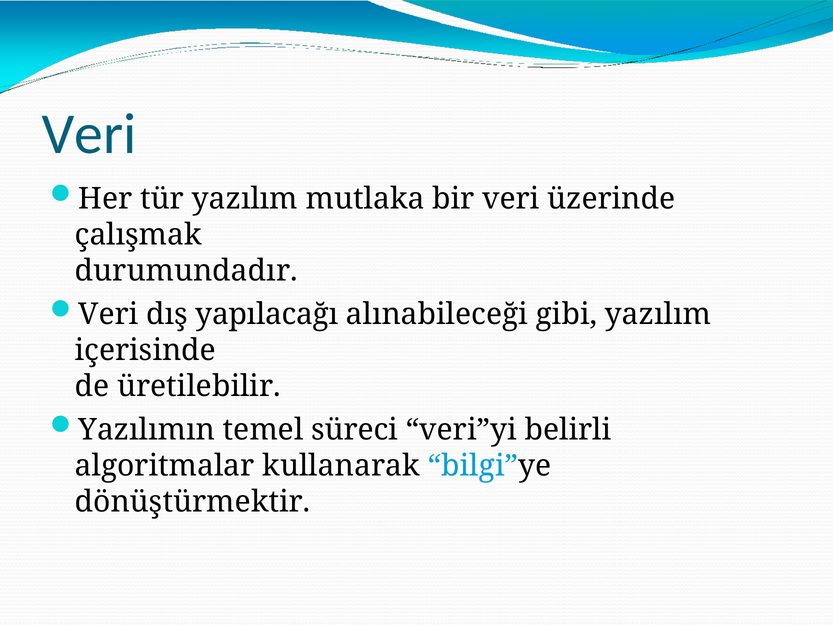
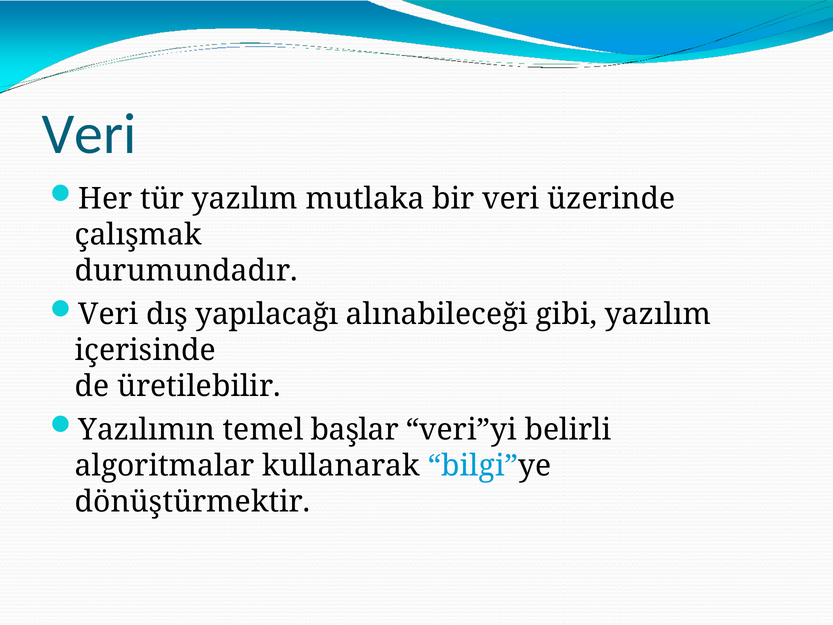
süreci: süreci -> başlar (355, 430)
